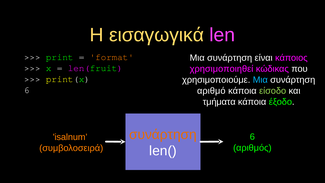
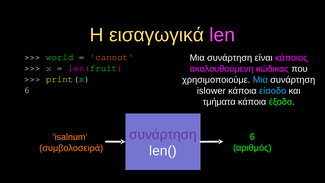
print: print -> world (60, 57)
format: format -> cannot (112, 57)
χρησιμοποιηθεί: χρησιμοποιηθεί -> ακολουθούμενη (222, 69)
αριθμό: αριθμό -> islower (211, 91)
είσοδο colour: light green -> light blue (273, 91)
συνάρτηση colour: orange -> purple (163, 134)
